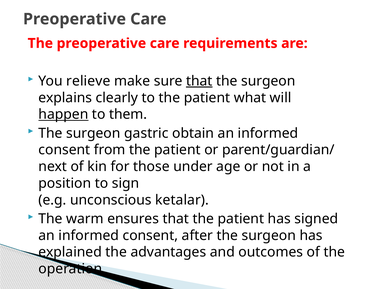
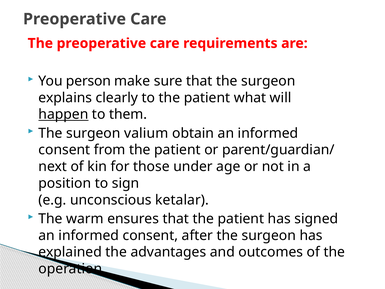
relieve: relieve -> person (88, 81)
that underline: present -> none (199, 81)
gastric: gastric -> valium (146, 133)
